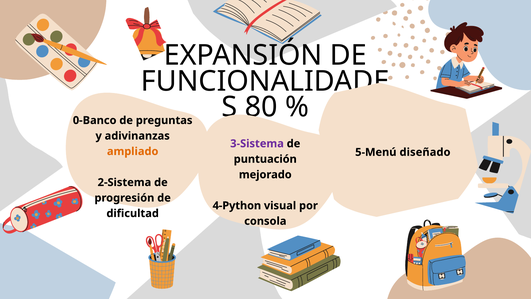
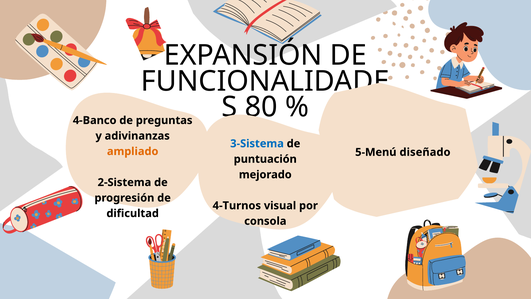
0-Banco: 0-Banco -> 4-Banco (95, 120)
3-Sistema colour: purple -> blue (257, 143)
4-Python: 4-Python -> 4-Turnos (237, 205)
